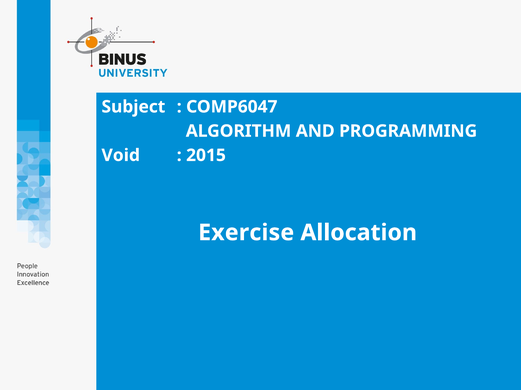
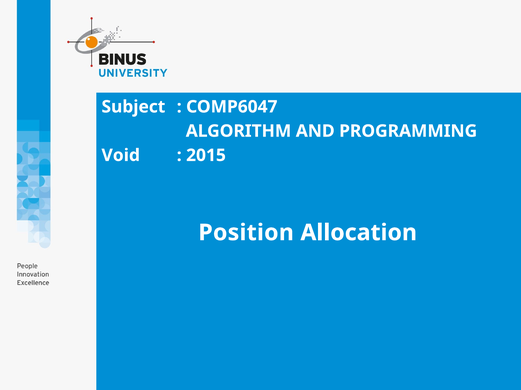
Exercise: Exercise -> Position (246, 233)
